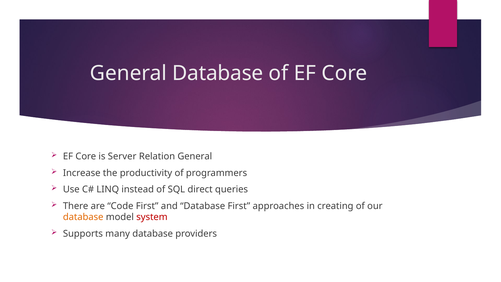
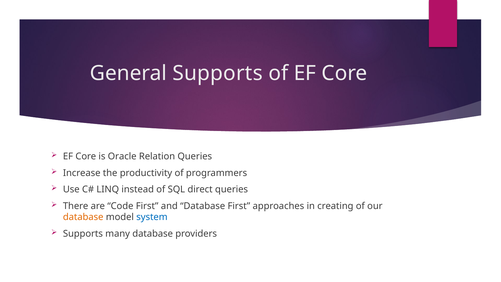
General Database: Database -> Supports (218, 73)
Server: Server -> Oracle (122, 156)
Relation General: General -> Queries (195, 156)
system colour: red -> blue (152, 217)
